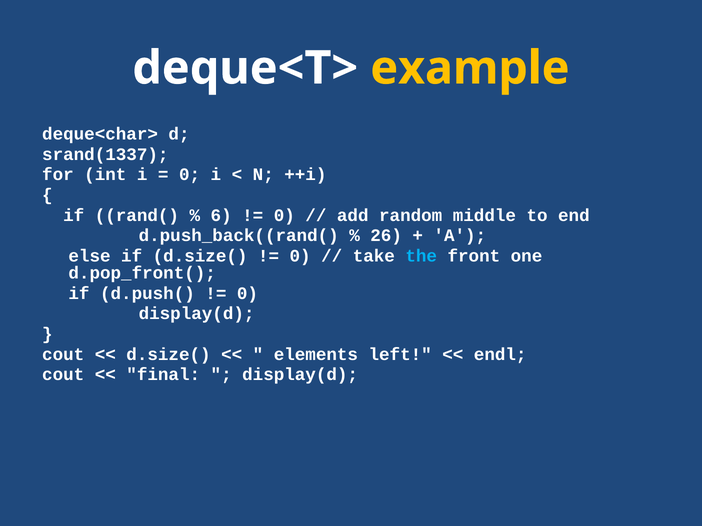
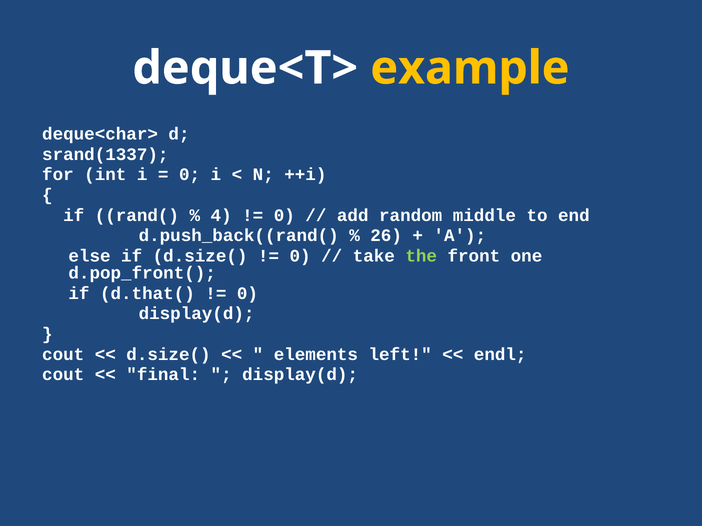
6: 6 -> 4 (221, 216)
the colour: light blue -> light green (421, 256)
d.push(: d.push( -> d.that( (147, 293)
